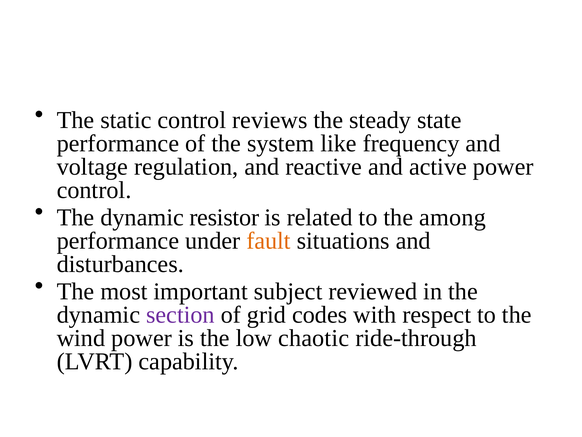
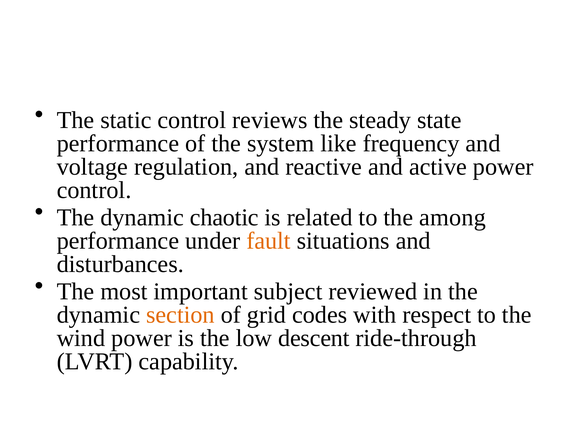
resistor: resistor -> chaotic (224, 217)
section colour: purple -> orange (180, 315)
chaotic: chaotic -> descent (314, 338)
